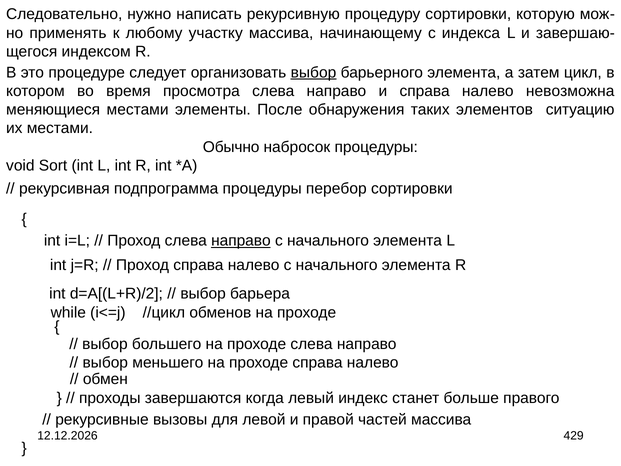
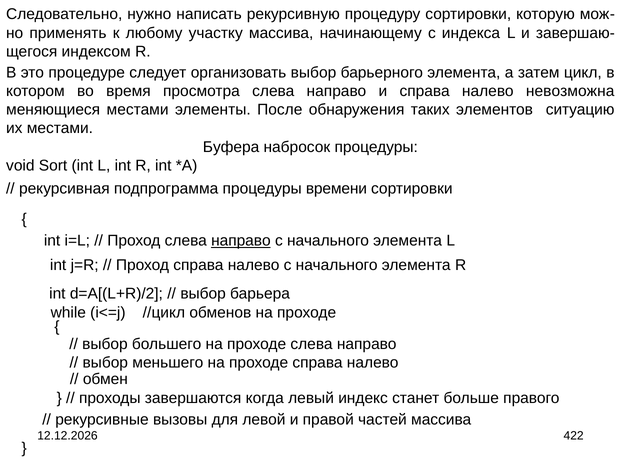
выбор underline: present -> none (313, 72)
Обычно: Обычно -> Буфера (231, 147)
перебор: перебор -> времени (336, 189)
429: 429 -> 422 (574, 435)
